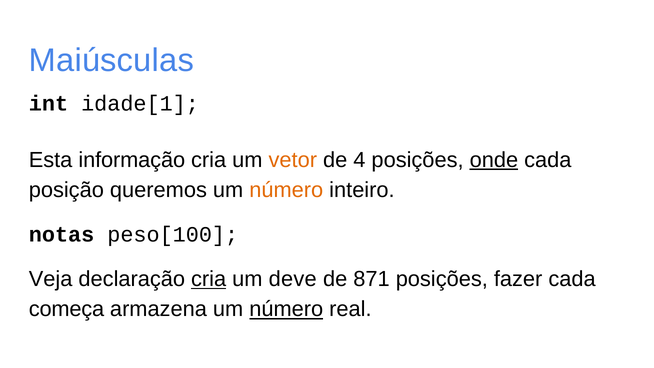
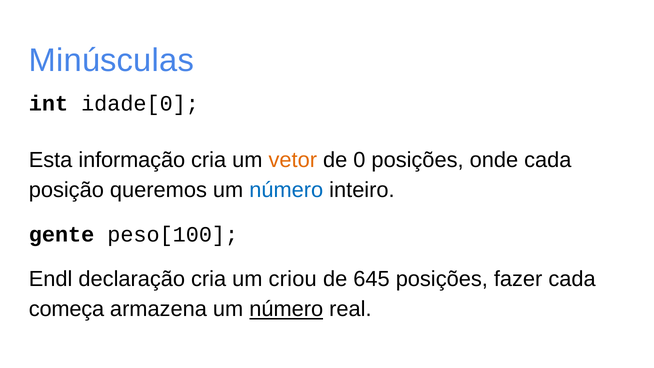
Maiúsculas: Maiúsculas -> Minúsculas (111, 60)
idade[1: idade[1 -> idade[0 (140, 104)
4: 4 -> 0 (359, 160)
onde underline: present -> none (494, 160)
número colour: orange -> blue (286, 190)
notas: notas -> gente (62, 234)
Veja: Veja -> Endl (51, 279)
cria underline: present -> none (209, 279)
deve: deve -> criou (293, 279)
871: 871 -> 645 (372, 279)
